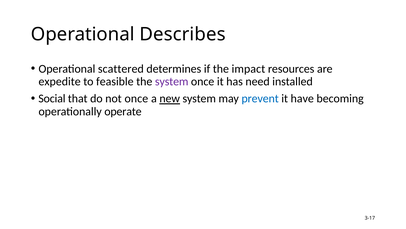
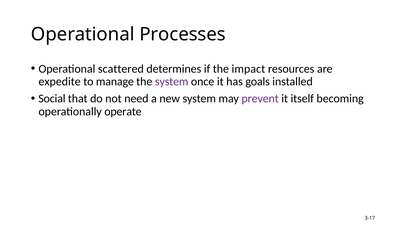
Describes: Describes -> Processes (183, 34)
feasible: feasible -> manage (115, 81)
need: need -> goals (258, 81)
not once: once -> need (136, 98)
new underline: present -> none (170, 98)
prevent colour: blue -> purple (260, 98)
have: have -> itself (302, 98)
